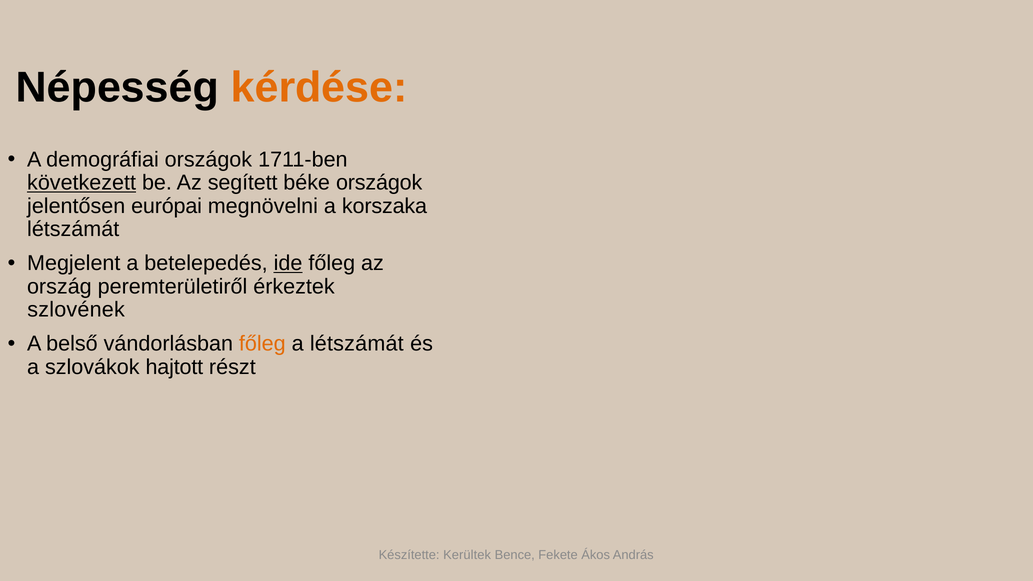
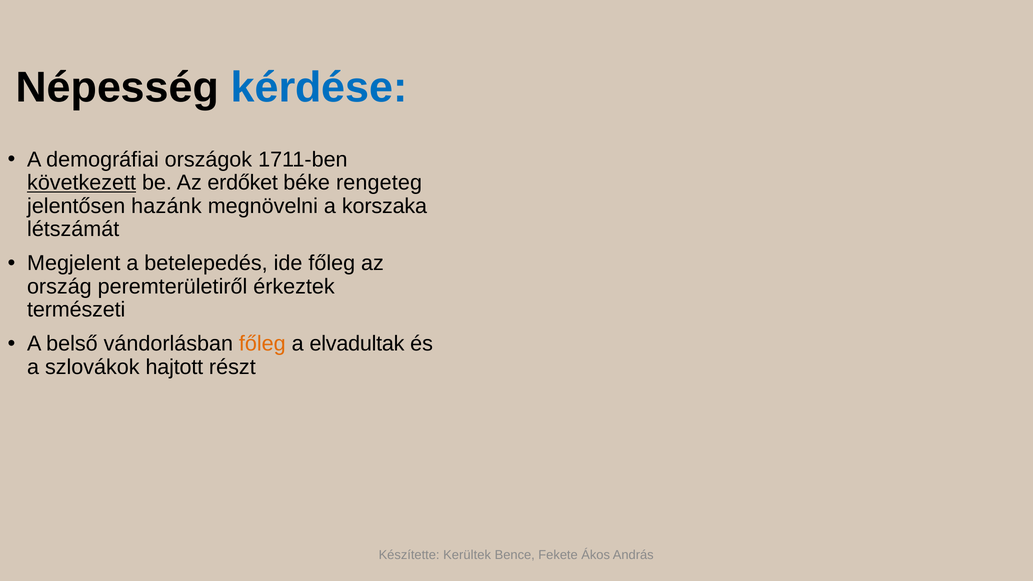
kérdése colour: orange -> blue (319, 88)
segített: segített -> erdőket (243, 183)
béke országok: országok -> rengeteg (379, 183)
európai: európai -> hazánk (166, 206)
ide underline: present -> none (288, 263)
szlovének: szlovének -> természeti (76, 310)
a létszámát: létszámát -> elvadultak (357, 344)
